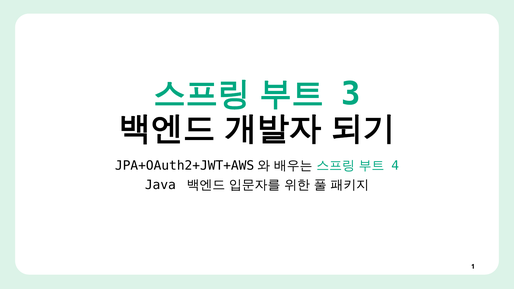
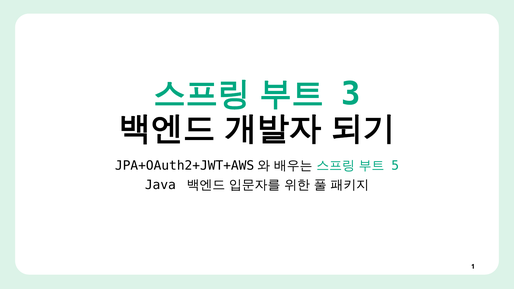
4: 4 -> 5 (395, 166)
